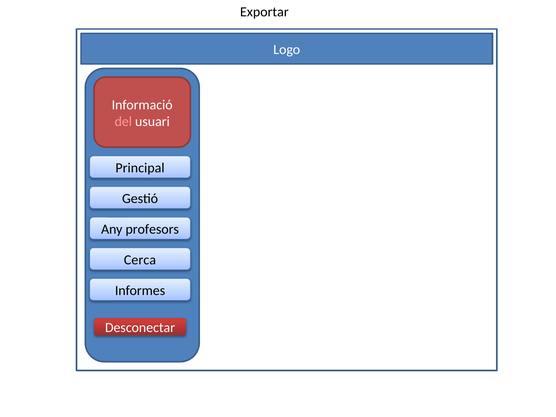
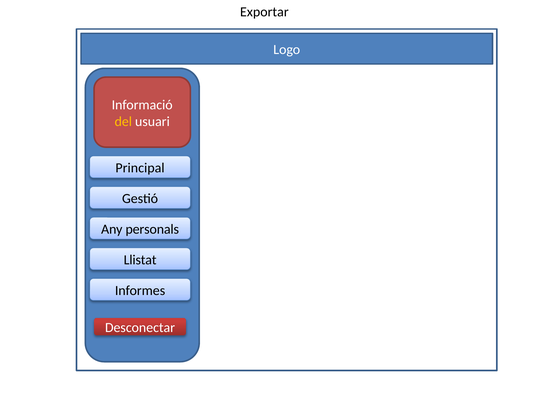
del colour: pink -> yellow (123, 121)
profesors: profesors -> personals (152, 229)
Cerca: Cerca -> Llistat (140, 260)
